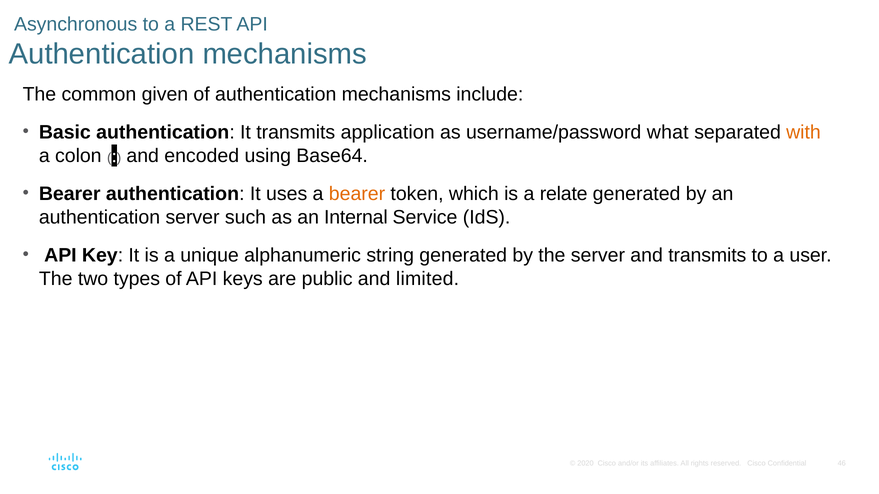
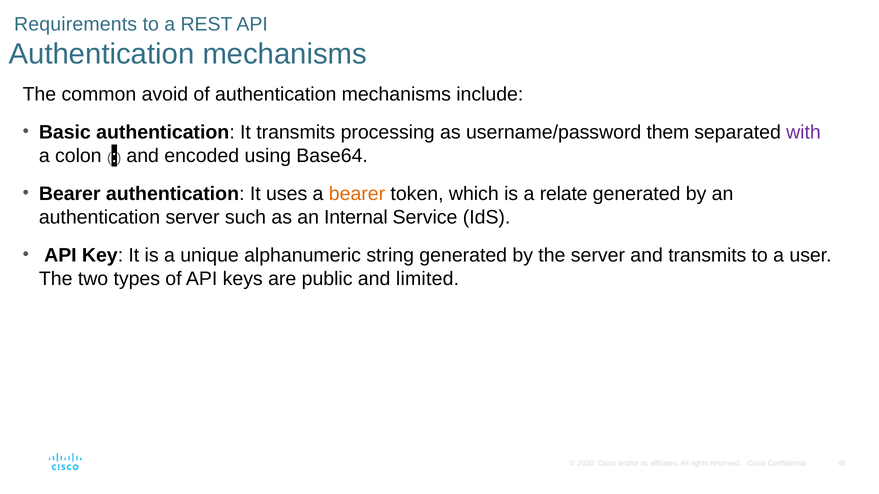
Asynchronous: Asynchronous -> Requirements (76, 24)
given: given -> avoid (165, 94)
application: application -> processing (388, 132)
what: what -> them (668, 132)
with colour: orange -> purple (803, 132)
